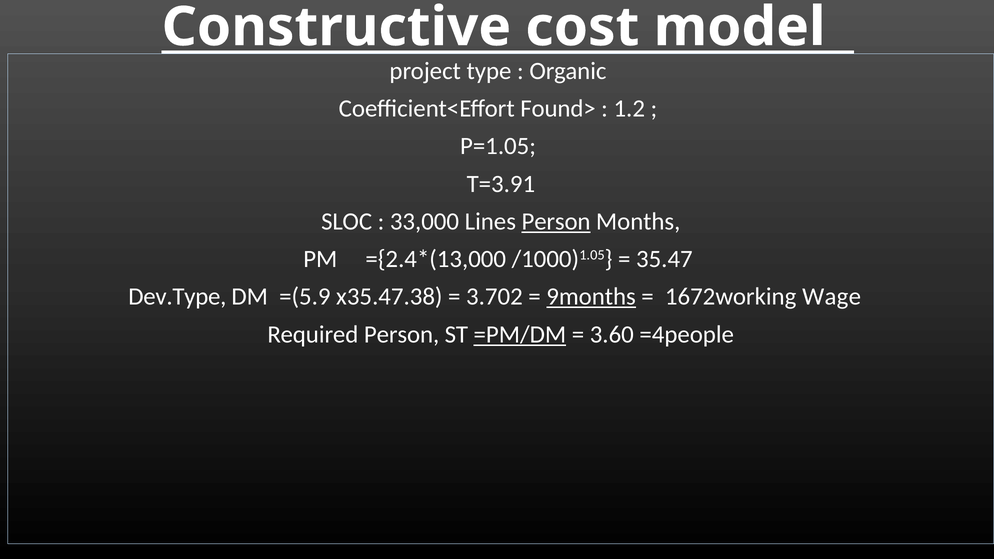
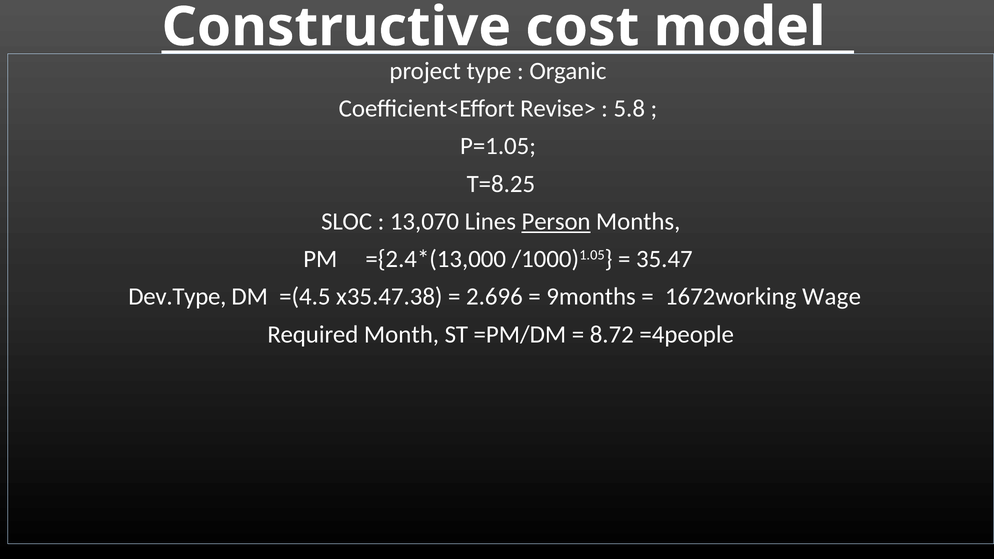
Found>: Found> -> Revise> (558, 109)
1.2: 1.2 -> 5.8 (629, 109)
T=3.91: T=3.91 -> T=8.25 (501, 184)
33,000: 33,000 -> 13,070 (424, 222)
=(5.9: =(5.9 -> =(4.5 (305, 297)
3.702: 3.702 -> 2.696 (494, 297)
9months underline: present -> none (591, 297)
Required Person: Person -> Month (402, 335)
=PM/DM underline: present -> none (520, 335)
3.60: 3.60 -> 8.72 (612, 335)
